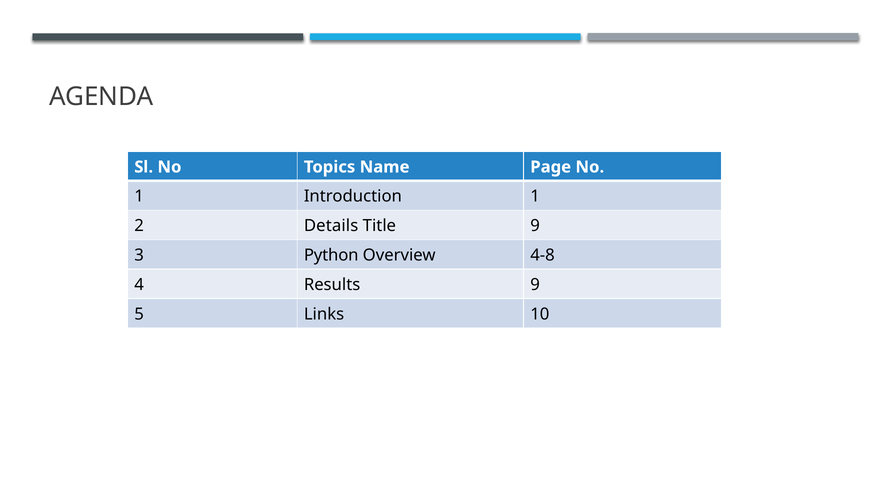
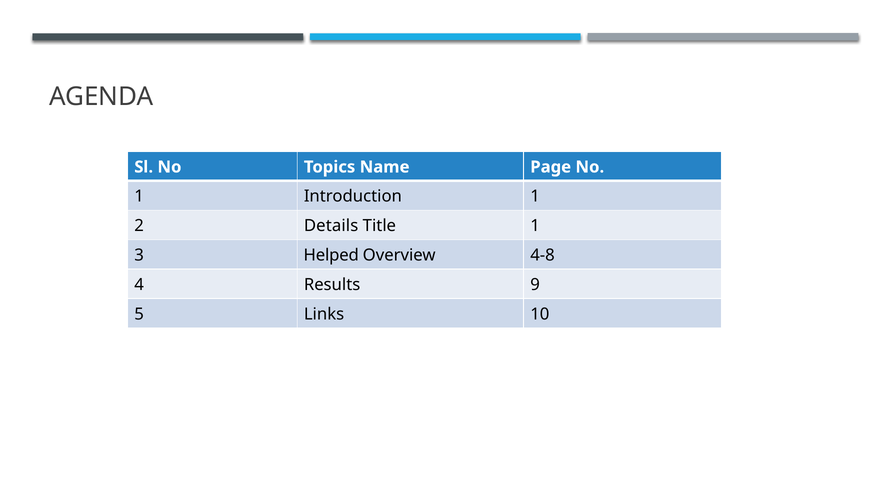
Title 9: 9 -> 1 (535, 226)
Python: Python -> Helped (331, 255)
